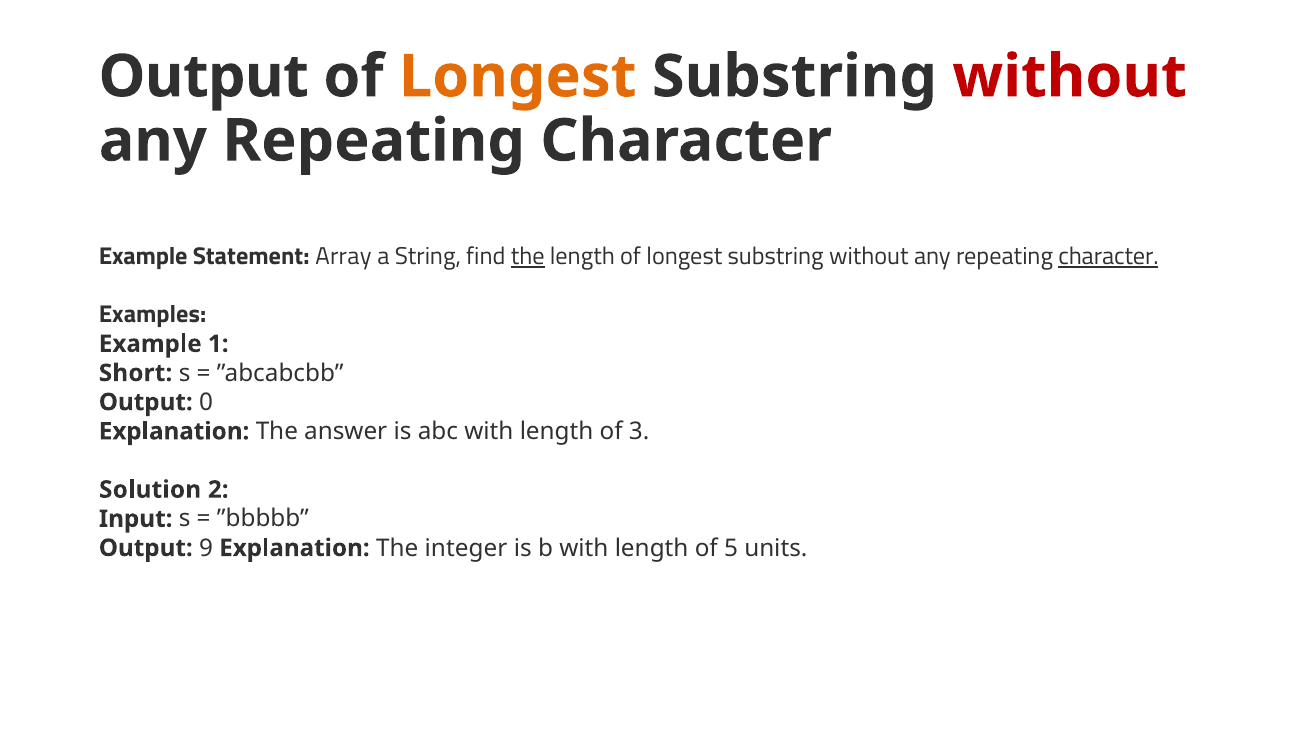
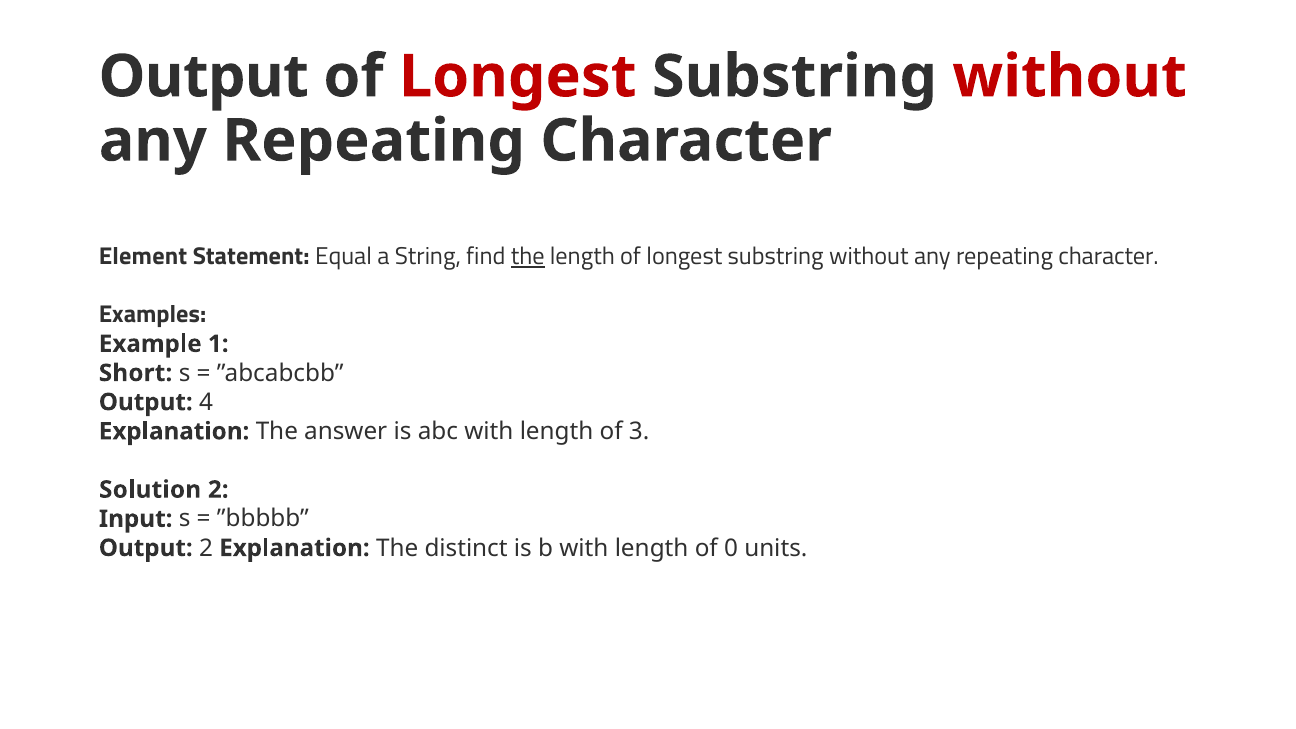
Longest colour: orange -> red (518, 77)
Example: Example -> Element (143, 256)
Array: Array -> Equal (344, 256)
character underline: present -> none (1108, 256)
0: 0 -> 4 (206, 402)
Output 9: 9 -> 2 (206, 548)
integer: integer -> distinct (466, 548)
5: 5 -> 0 (731, 548)
